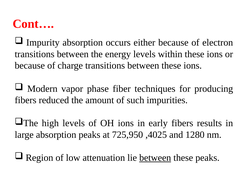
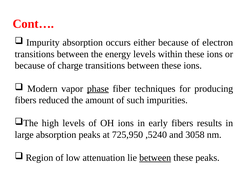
phase underline: none -> present (98, 88)
,4025: ,4025 -> ,5240 (156, 134)
1280: 1280 -> 3058 (195, 134)
